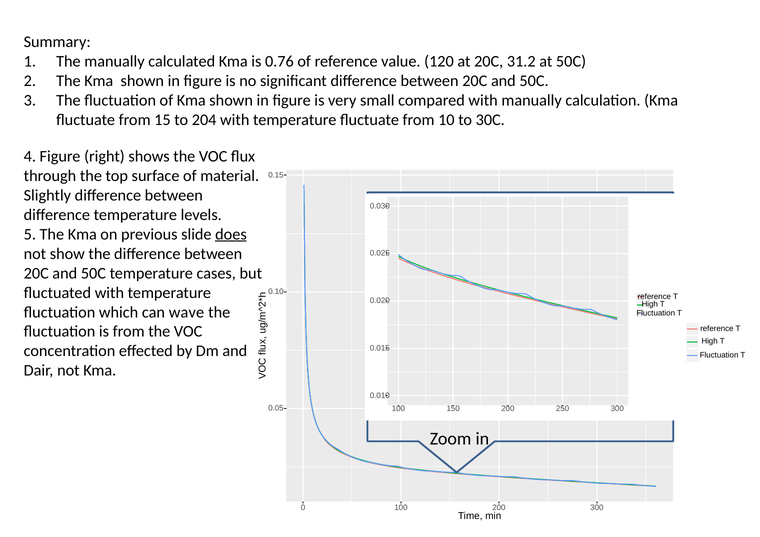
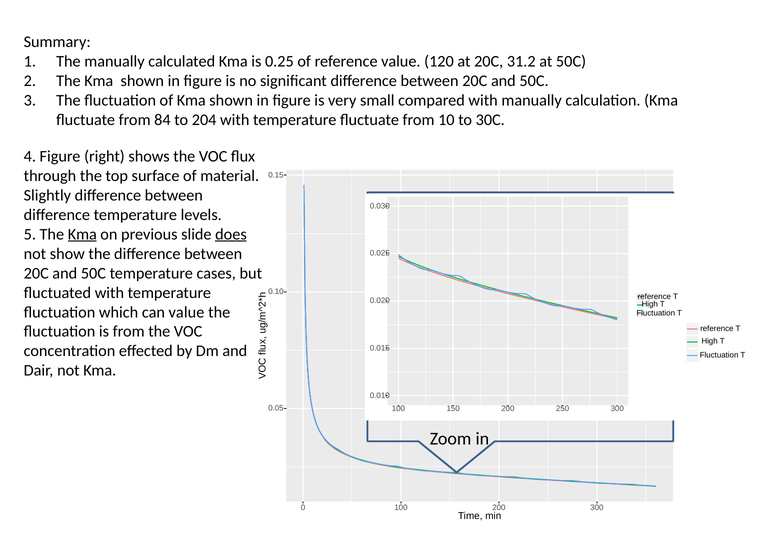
0.76: 0.76 -> 0.25 (279, 62)
15: 15 -> 84 (162, 120)
Kma underline: none -> present (82, 234)
can wave: wave -> value (186, 312)
